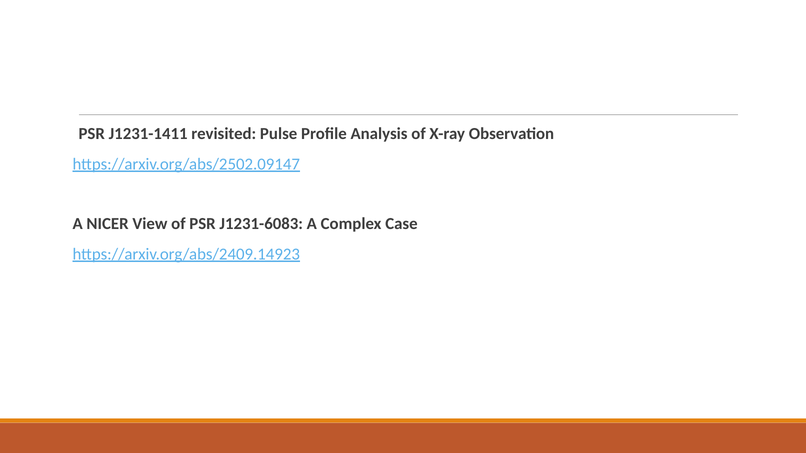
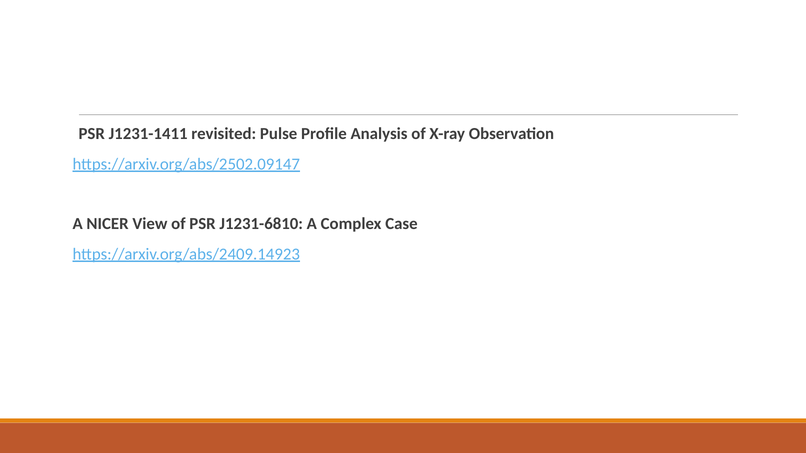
J1231-6083: J1231-6083 -> J1231-6810 (261, 224)
